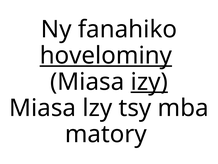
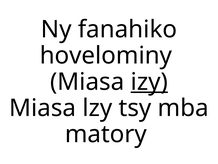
hovelominy underline: present -> none (106, 55)
